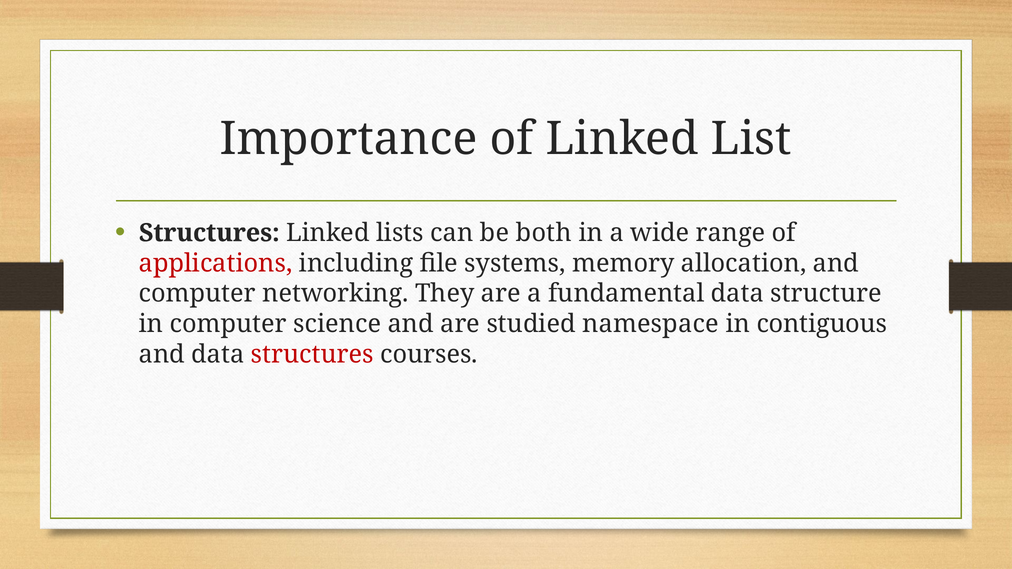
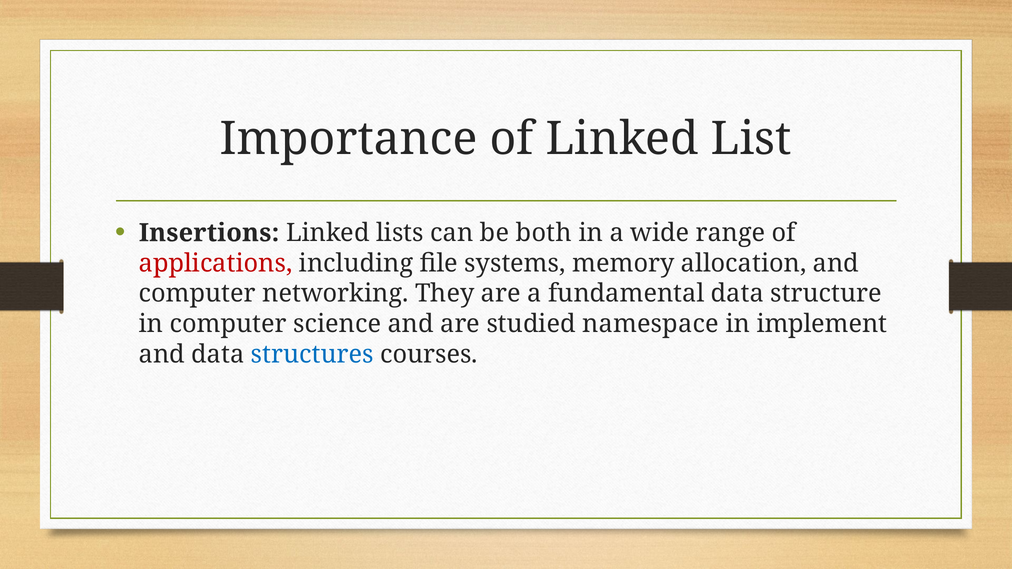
Structures: Structures -> Insertions (209, 233)
contiguous: contiguous -> implement (822, 324)
structures colour: red -> blue (312, 354)
